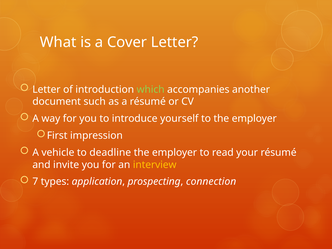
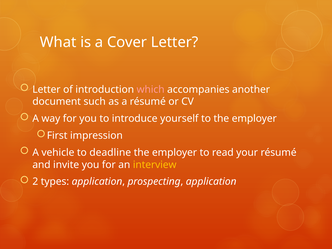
which colour: light green -> pink (151, 89)
7: 7 -> 2 (35, 182)
prospecting connection: connection -> application (211, 182)
